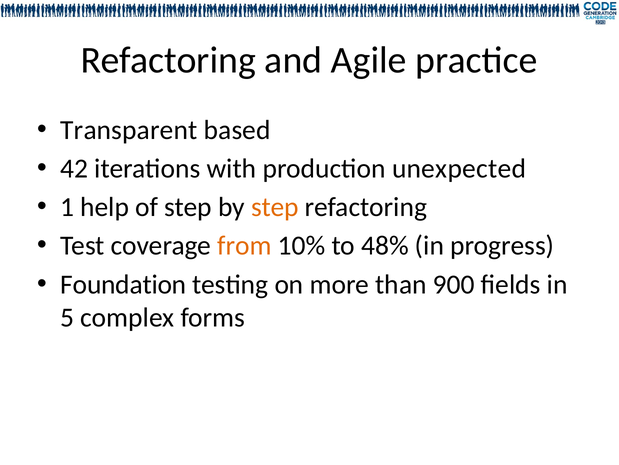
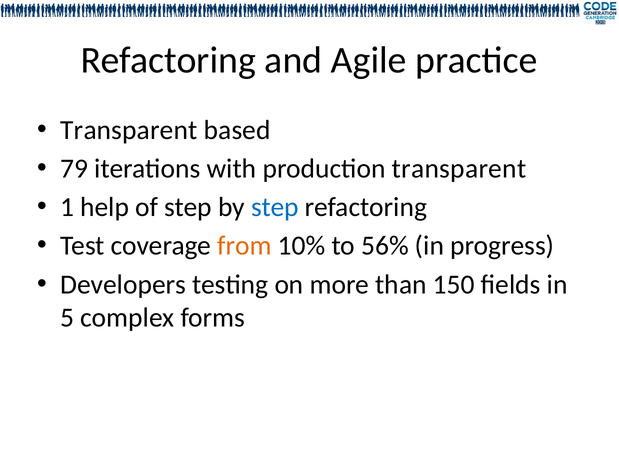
42: 42 -> 79 (74, 168)
production unexpected: unexpected -> transparent (459, 168)
step colour: orange -> blue (275, 207)
48%: 48% -> 56% (385, 245)
Foundation: Foundation -> Developers (123, 284)
900: 900 -> 150 (454, 284)
